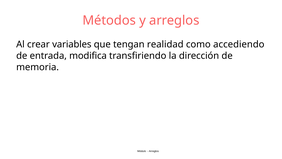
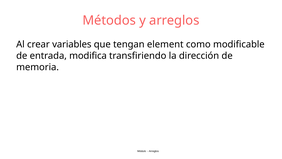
realidad: realidad -> element (165, 44)
accediendo: accediendo -> modificable (239, 44)
